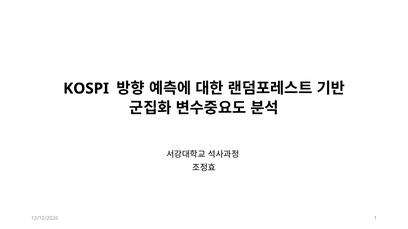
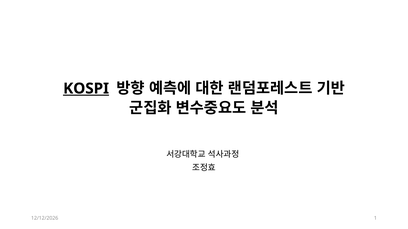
KOSPI underline: none -> present (86, 89)
